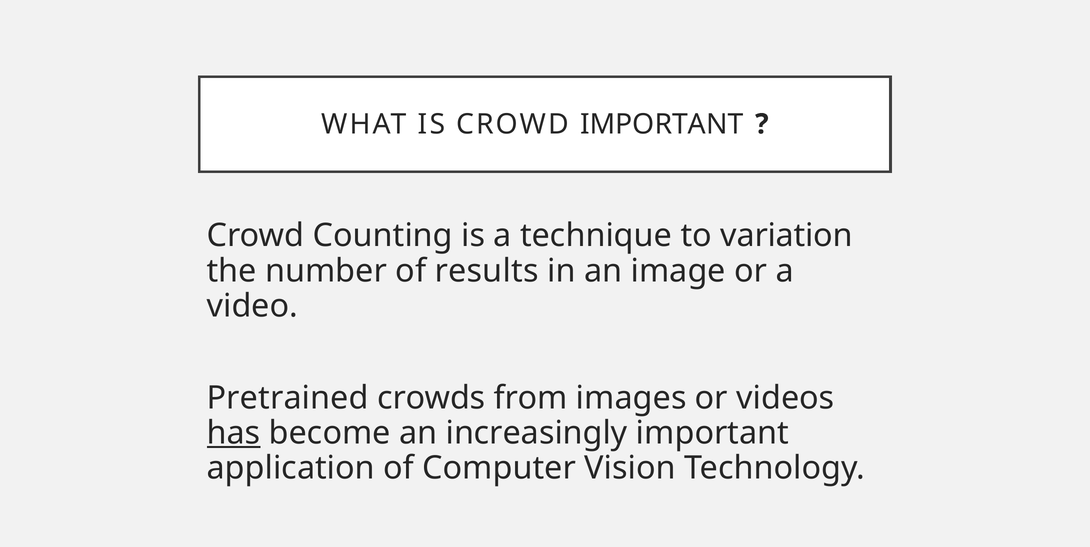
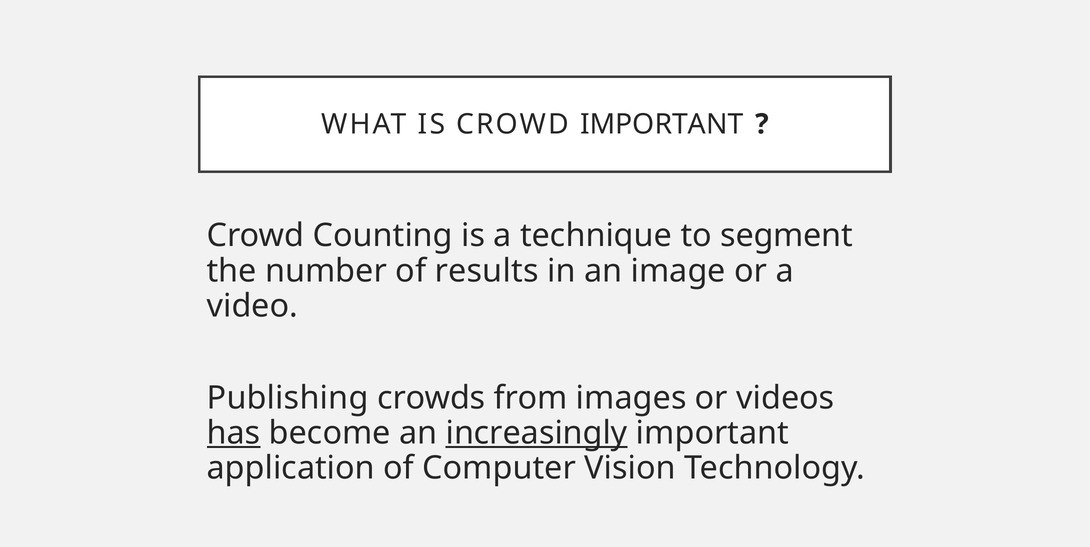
variation: variation -> segment (787, 236)
Pretrained: Pretrained -> Publishing (288, 398)
increasingly underline: none -> present (537, 433)
